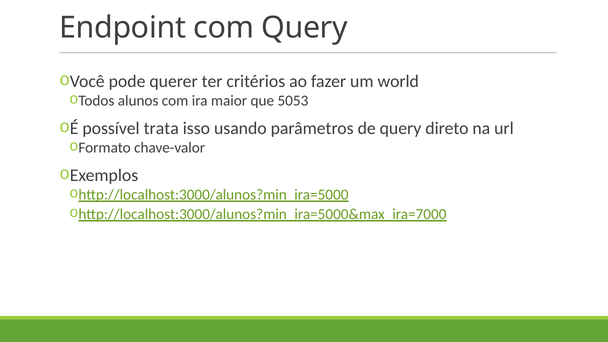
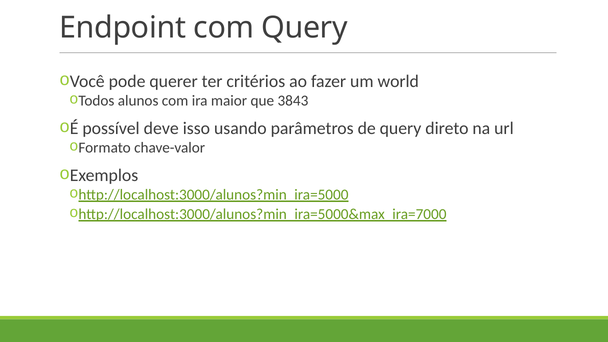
5053: 5053 -> 3843 (293, 101)
trata: trata -> deve (161, 129)
